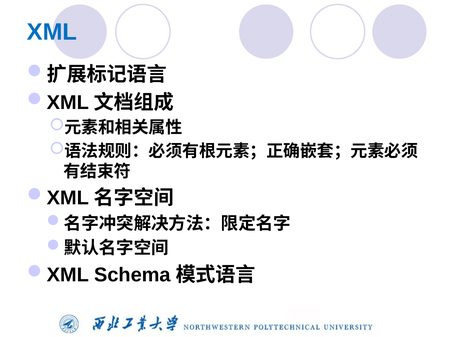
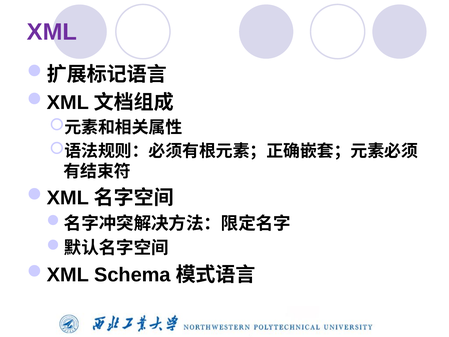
XML colour: blue -> purple (52, 32)
